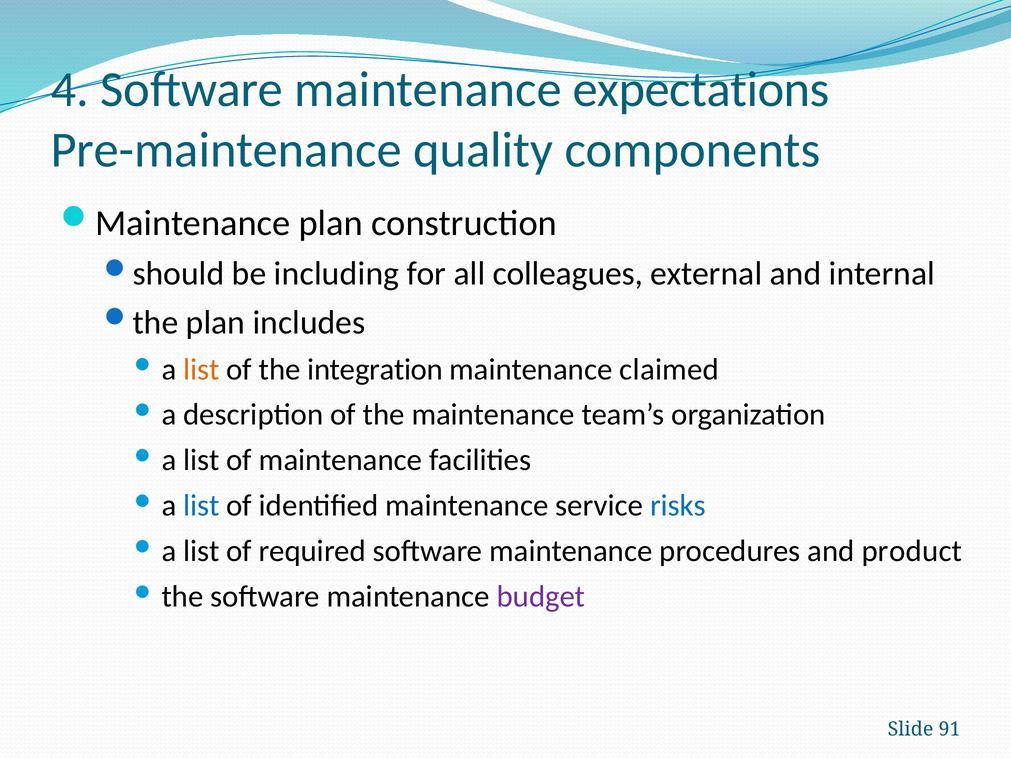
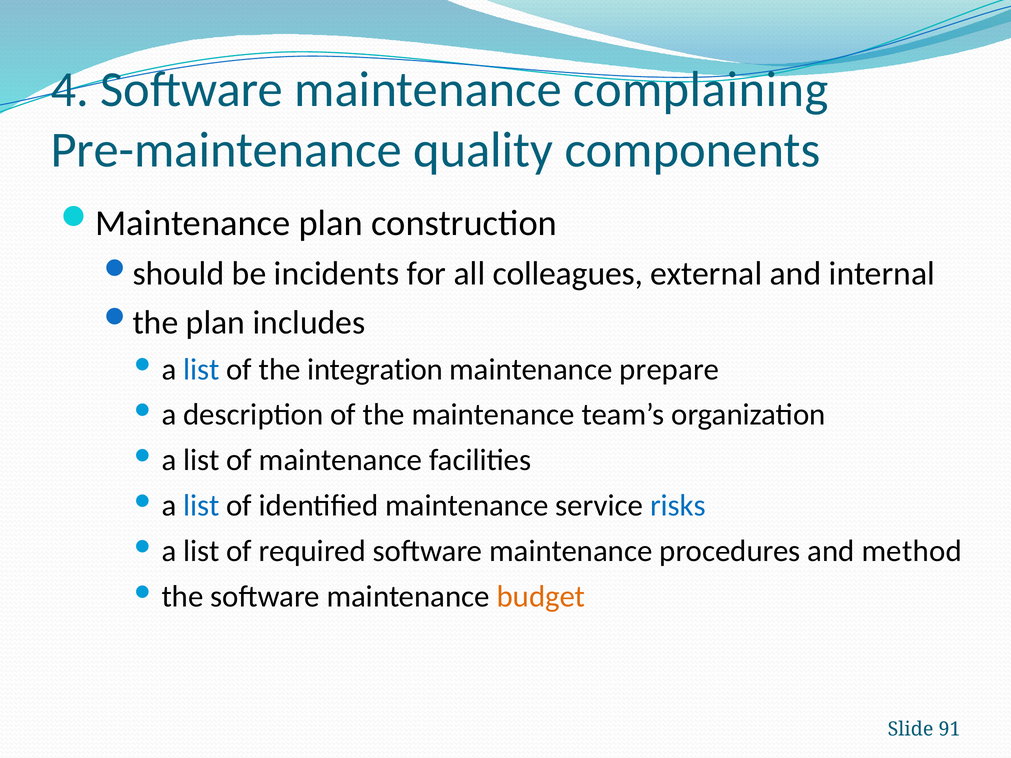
expectations: expectations -> complaining (701, 89)
including: including -> incidents (337, 274)
list colour: orange -> blue (201, 369)
claimed: claimed -> prepare (669, 369)
product: product -> method (912, 551)
budget colour: purple -> orange (541, 597)
